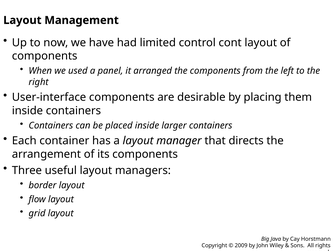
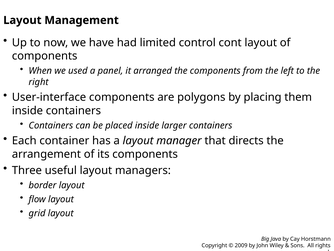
desirable: desirable -> polygons (201, 97)
